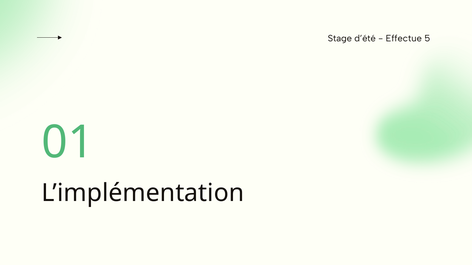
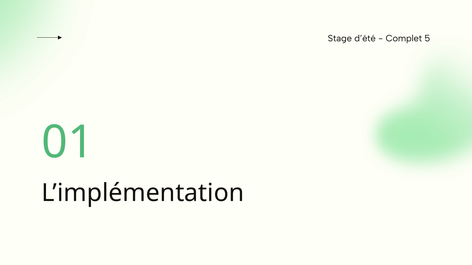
Effectue: Effectue -> Complet (404, 38)
